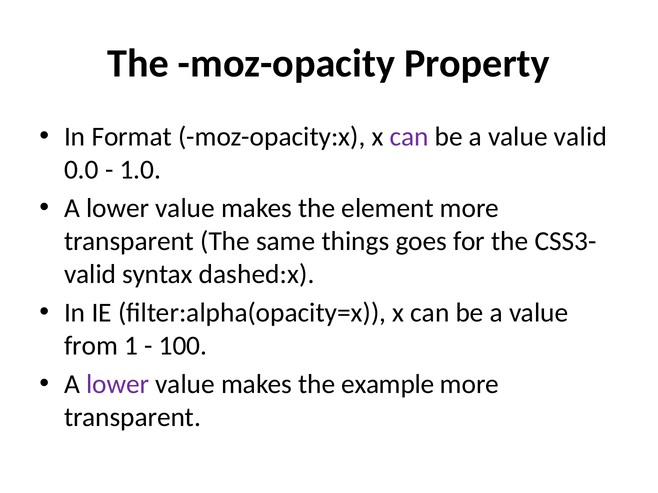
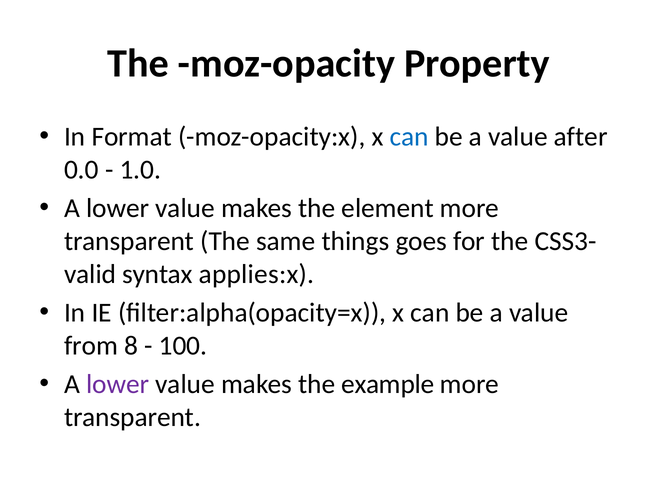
can colour: purple -> blue (409, 137)
value valid: valid -> after (581, 137)
dashed:x: dashed:x -> applies:x (257, 274)
1: 1 -> 8 (131, 346)
